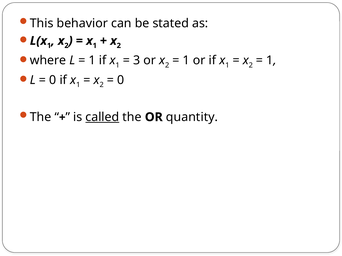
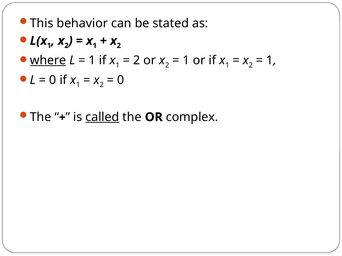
where underline: none -> present (48, 61)
3: 3 -> 2 (137, 61)
quantity: quantity -> complex (192, 117)
